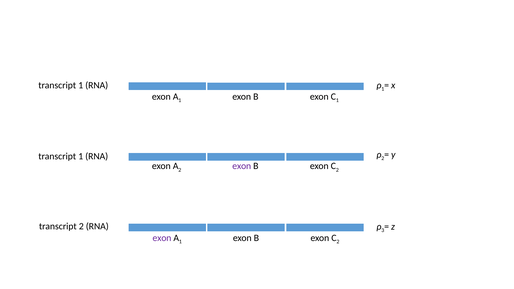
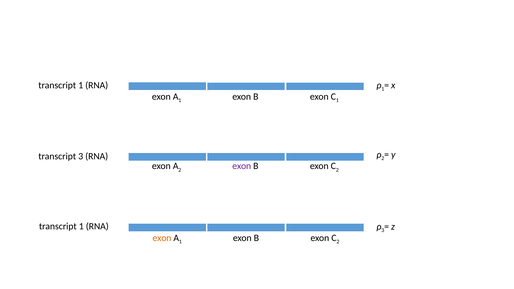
1: 1 -> 3 (81, 156)
2: 2 -> 1 (81, 227)
exon colour: purple -> orange (162, 238)
